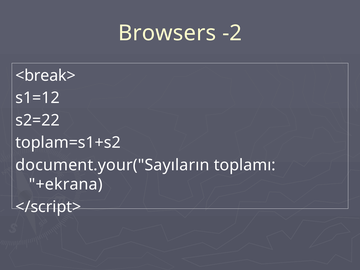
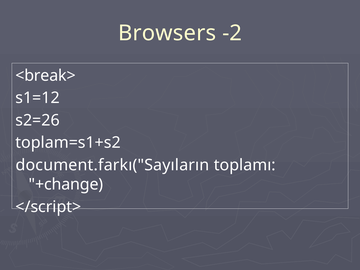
s2=22: s2=22 -> s2=26 (38, 120)
document.your("Sayıların: document.your("Sayıların -> document.farkı("Sayıların (112, 165)
+ekrana: +ekrana -> +change (66, 184)
